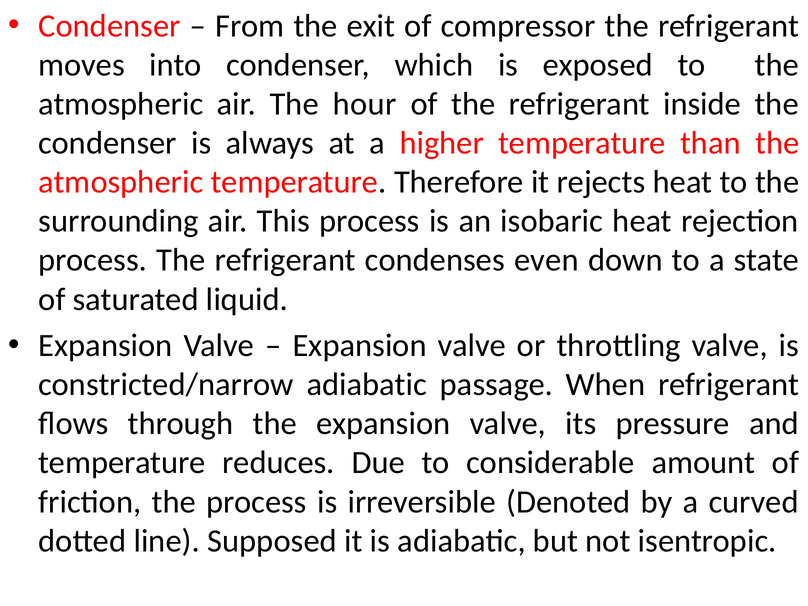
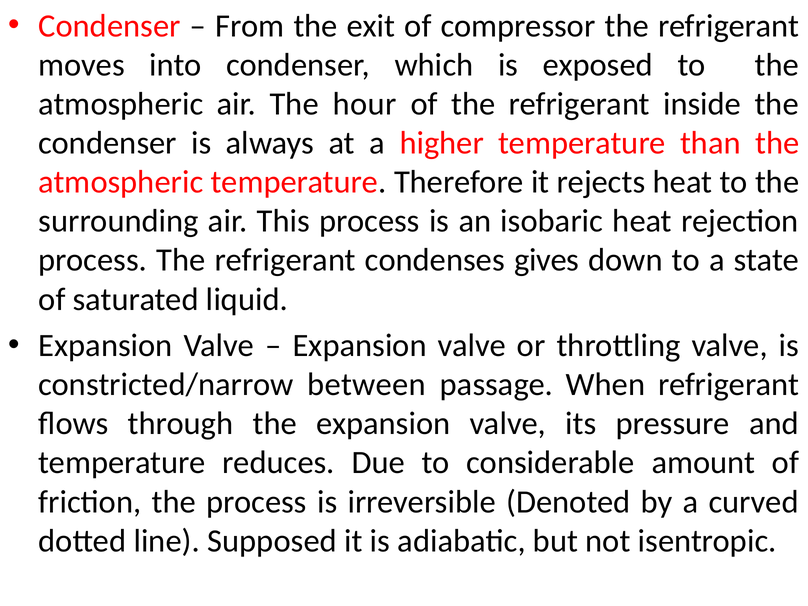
even: even -> gives (547, 260)
constricted/narrow adiabatic: adiabatic -> between (366, 385)
